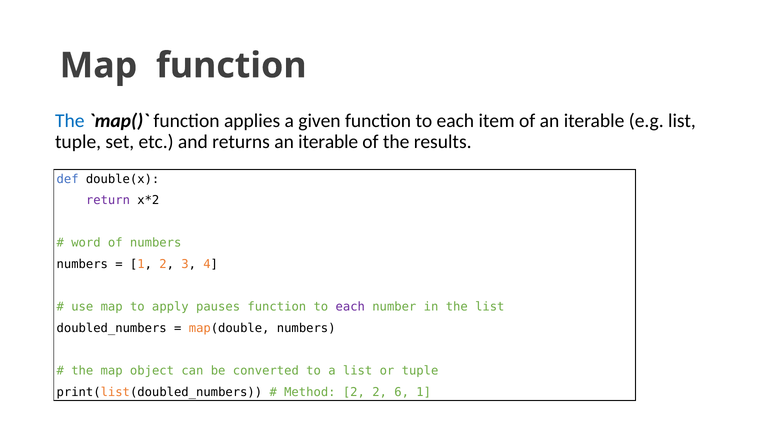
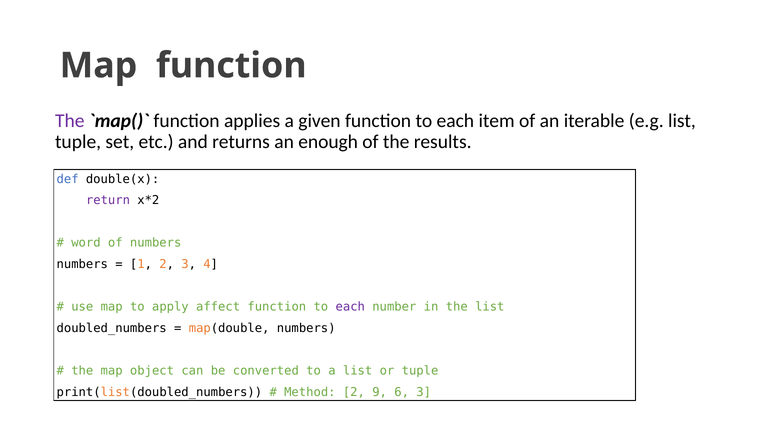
The colour: blue -> purple (70, 121)
returns an iterable: iterable -> enough (328, 142)
pauses: pauses -> affect (218, 307)
2 2: 2 -> 9 (380, 392)
6 1: 1 -> 3 (424, 392)
